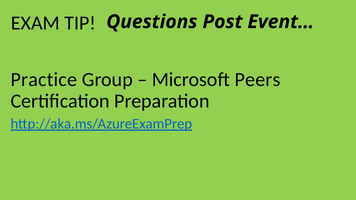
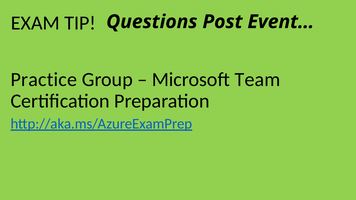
Peers: Peers -> Team (258, 80)
